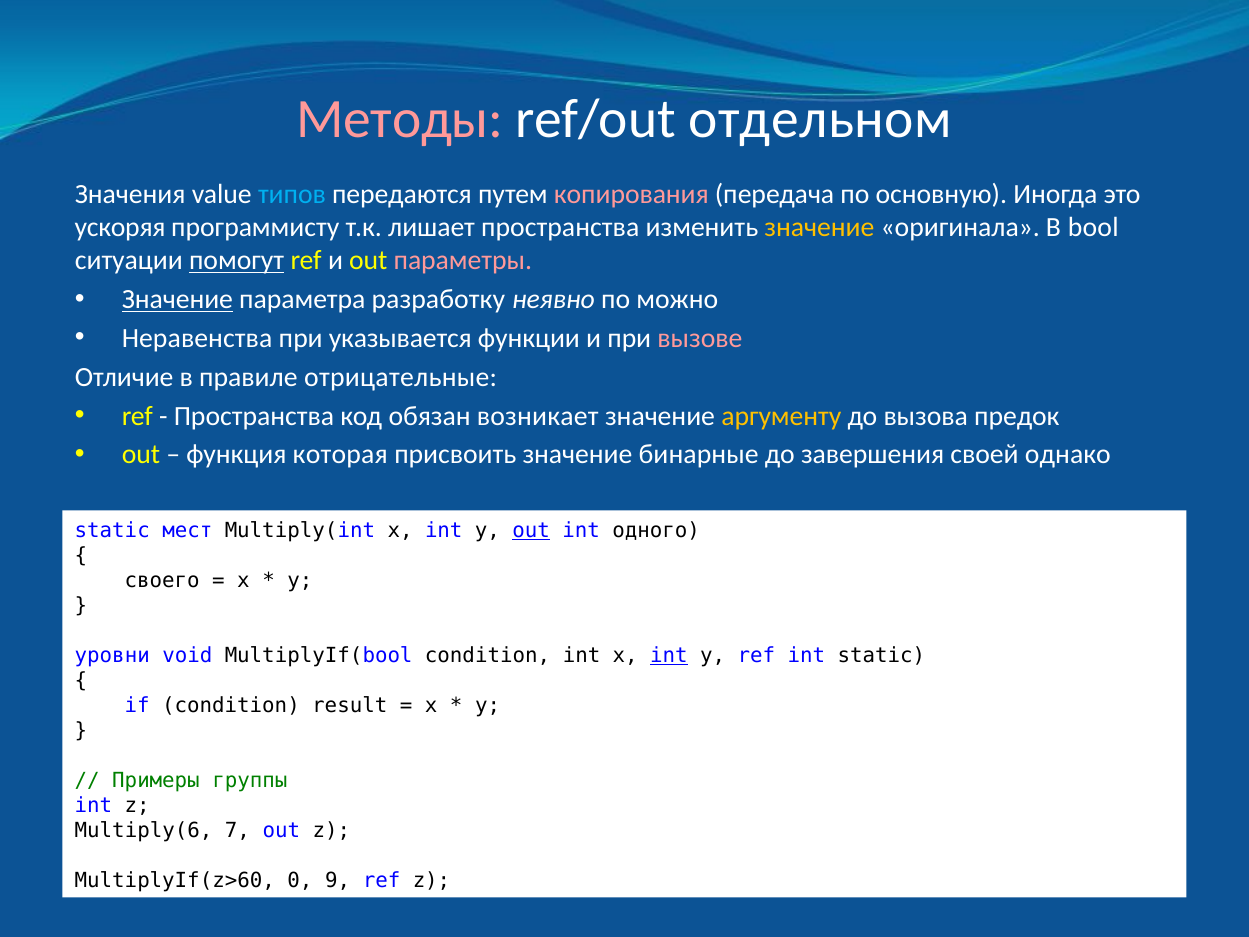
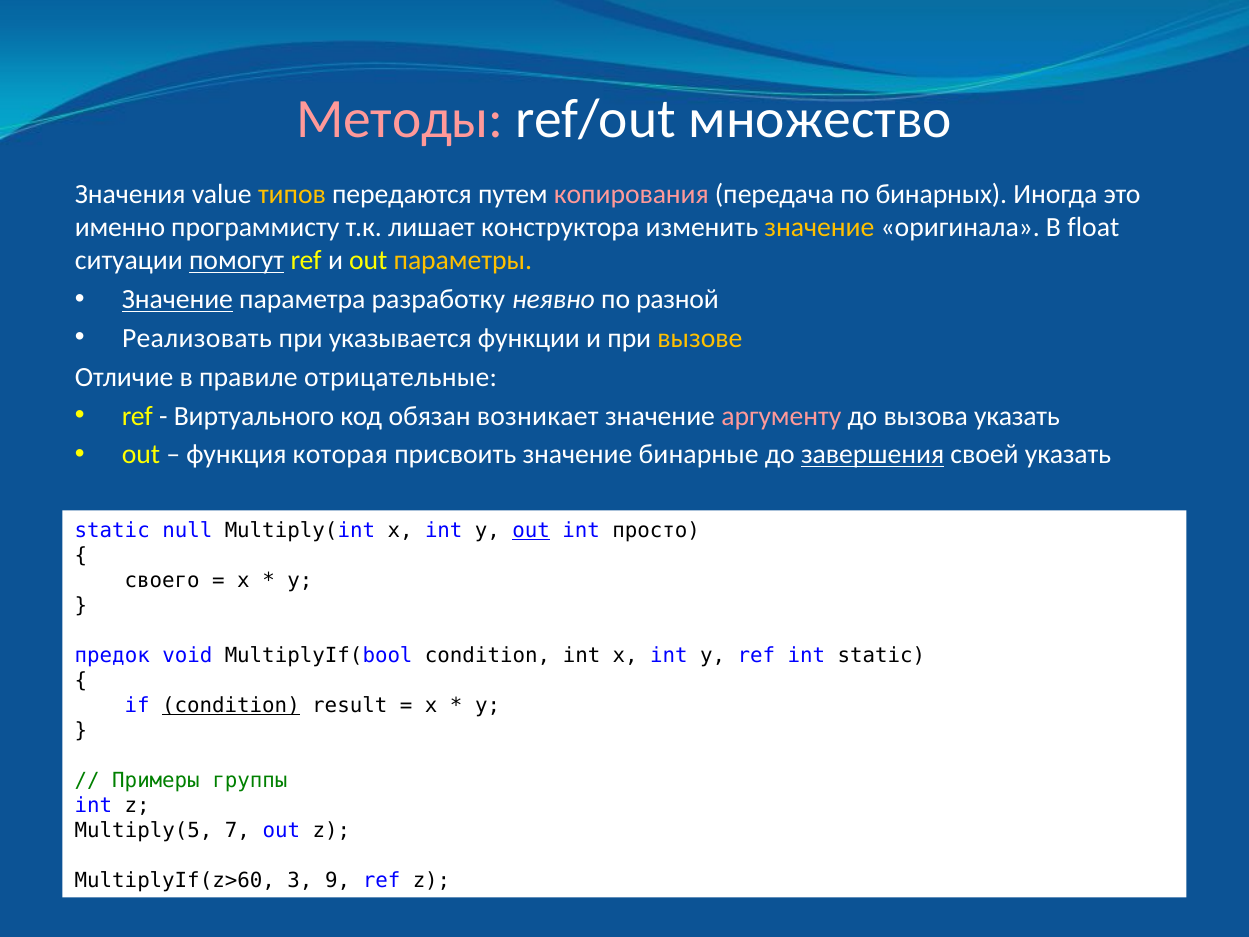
отдельном: отдельном -> множество (820, 119)
типов colour: light blue -> yellow (292, 194)
основную: основную -> бинарных (941, 194)
ускоряя: ускоряя -> именно (120, 227)
лишает пространства: пространства -> конструктора (560, 227)
bool: bool -> float (1093, 227)
параметры colour: pink -> yellow (463, 261)
можно: можно -> разной (677, 299)
Неравенства: Неравенства -> Реализовать (197, 338)
вызове colour: pink -> yellow (700, 338)
Пространства: Пространства -> Виртуального (254, 416)
аргументу colour: yellow -> pink (781, 416)
вызова предок: предок -> указать (1017, 416)
завершения underline: none -> present (873, 455)
своей однако: однако -> указать (1068, 455)
мест: мест -> null (187, 530)
одного: одного -> просто (656, 530)
уровни: уровни -> предок (112, 655)
int underline: present -> none (669, 655)
condition underline: none -> present (231, 705)
Multiply(6: Multiply(6 -> Multiply(5 (144, 830)
0: 0 -> 3 (300, 880)
